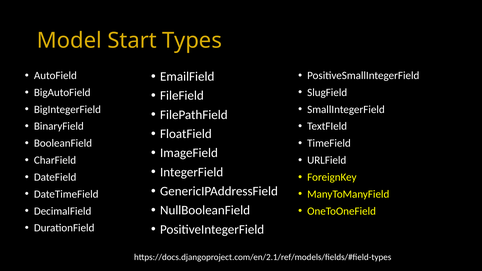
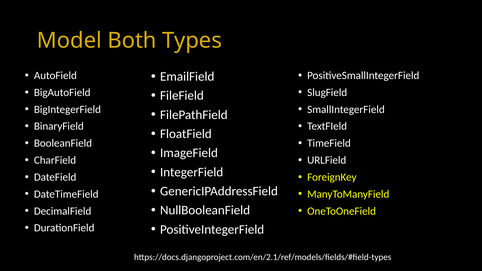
Start: Start -> Both (132, 40)
